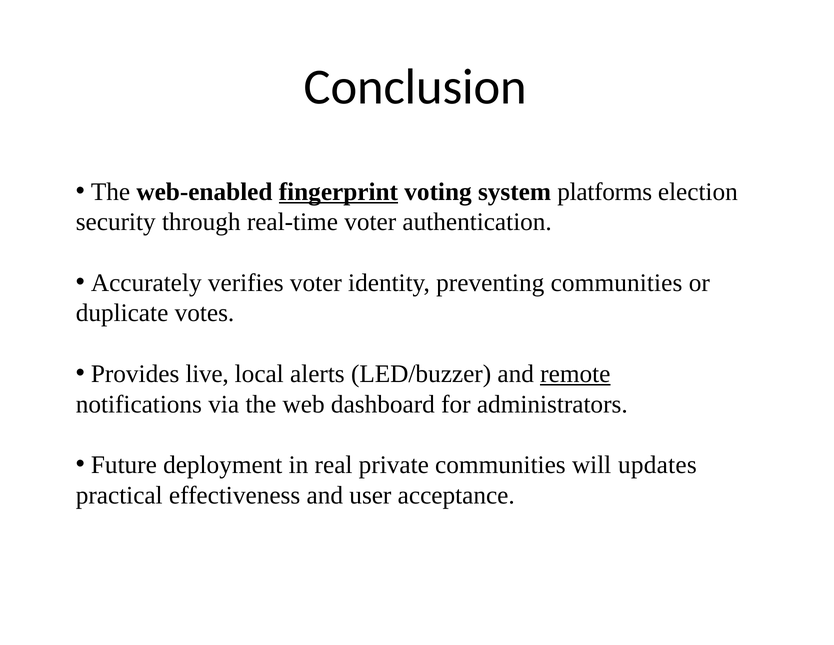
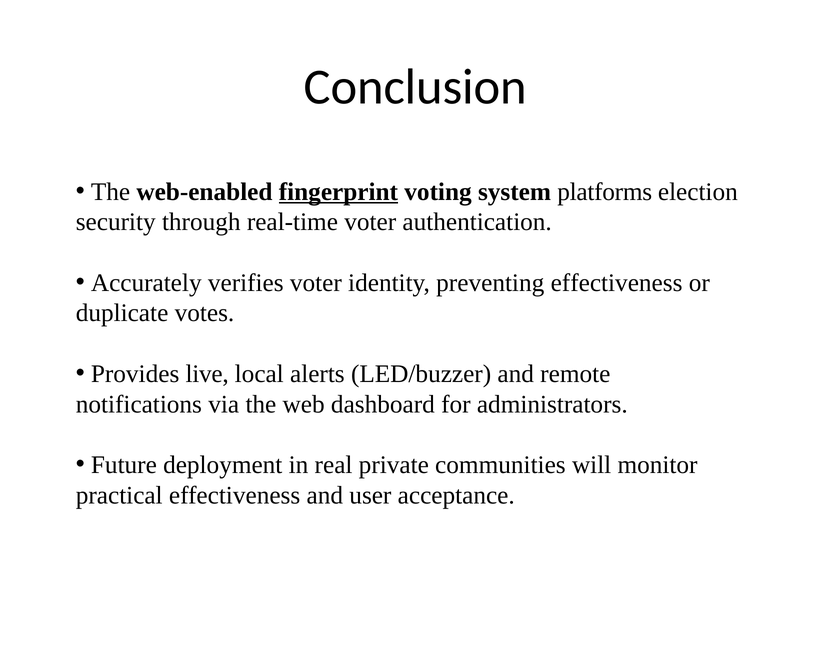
preventing communities: communities -> effectiveness (617, 283)
remote underline: present -> none (575, 374)
updates: updates -> monitor (658, 465)
